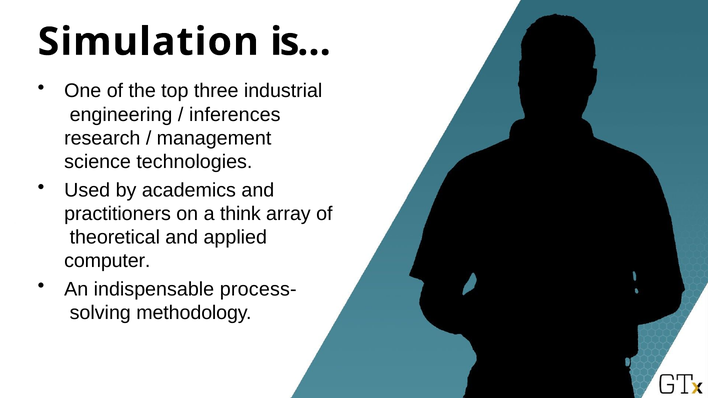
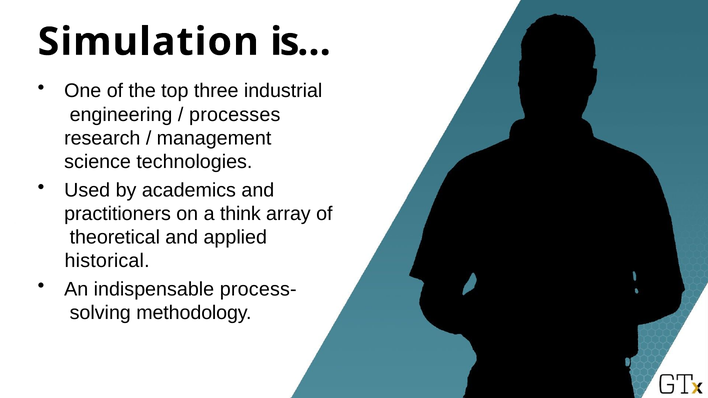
inferences: inferences -> processes (235, 115)
computer: computer -> historical (107, 261)
